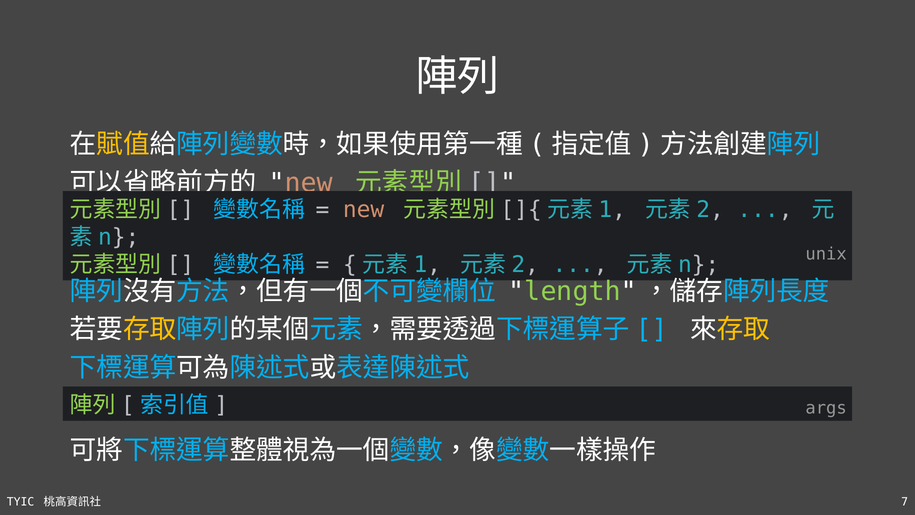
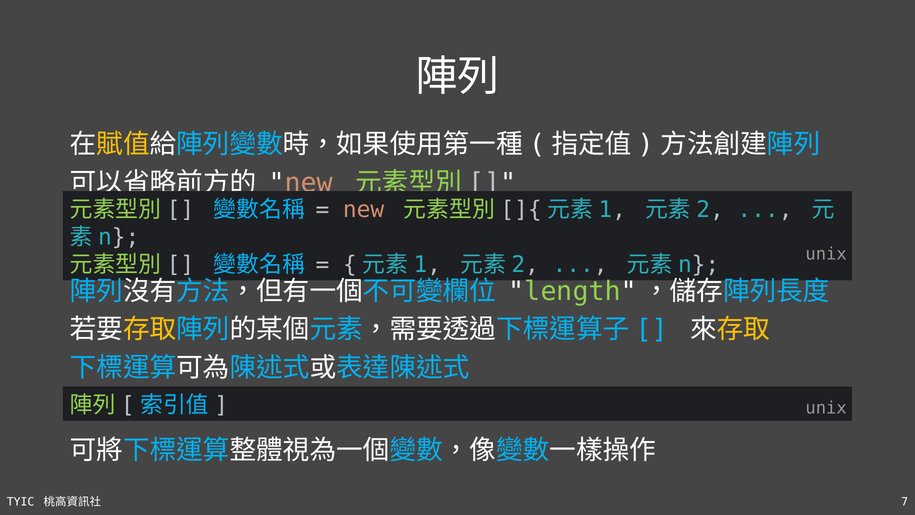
args: args -> unix (826, 408)
